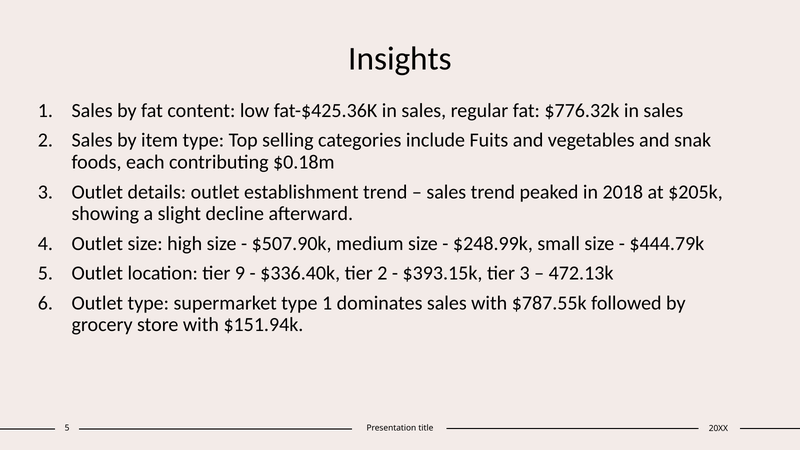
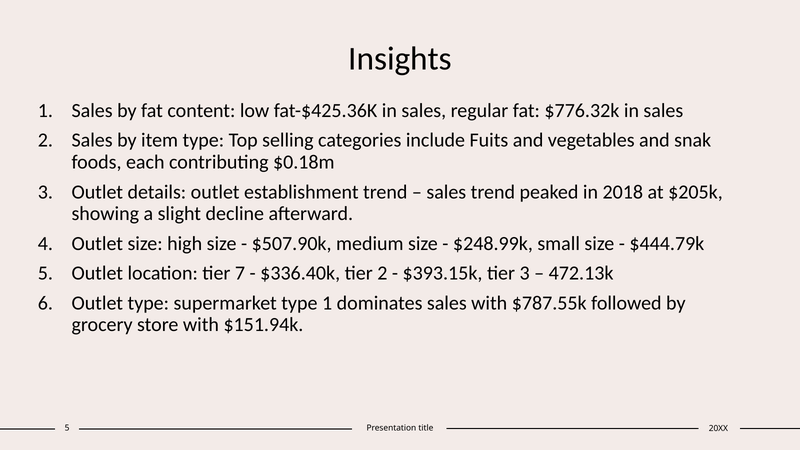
9: 9 -> 7 (240, 273)
